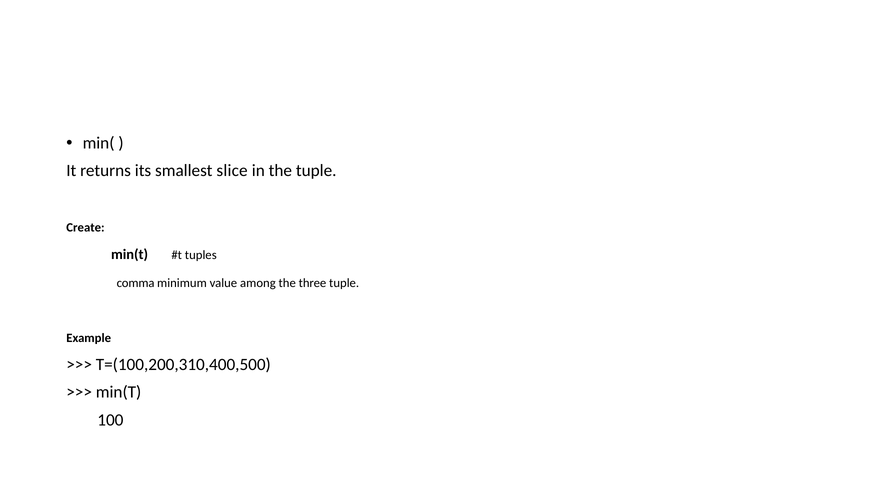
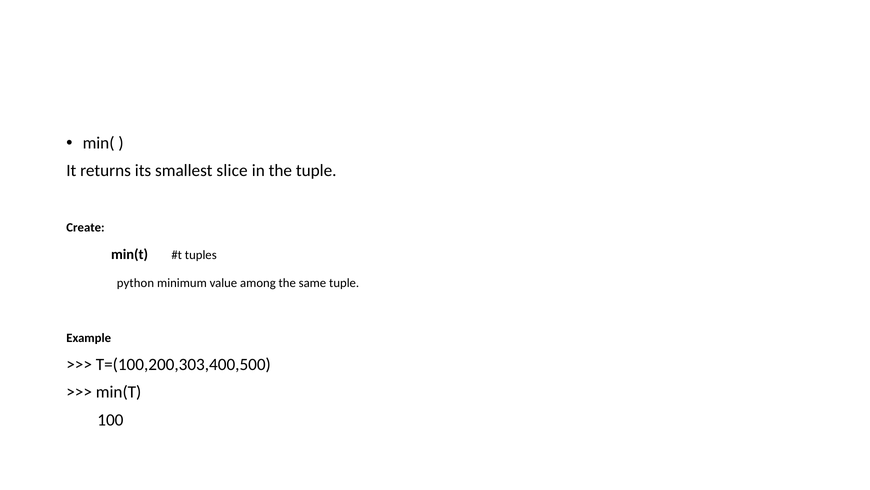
comma: comma -> python (135, 283)
three: three -> same (312, 283)
T=(100,200,310,400,500: T=(100,200,310,400,500 -> T=(100,200,303,400,500 (183, 364)
